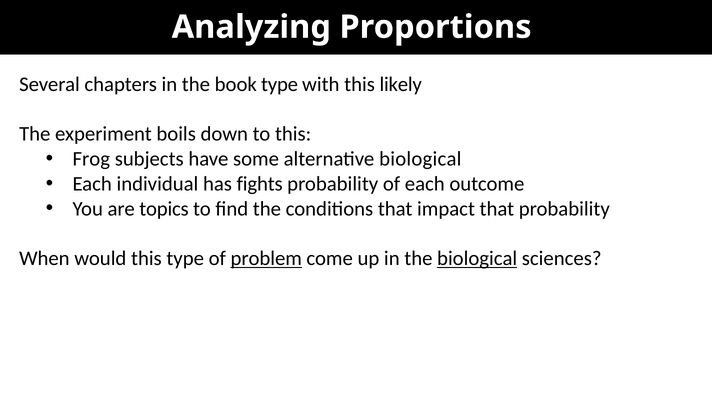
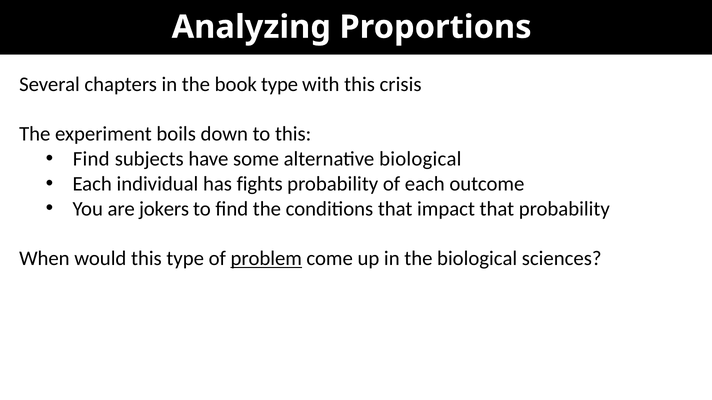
likely: likely -> crisis (401, 84)
Frog: Frog -> Find (91, 159)
topics: topics -> jokers (164, 209)
biological underline: present -> none (477, 259)
